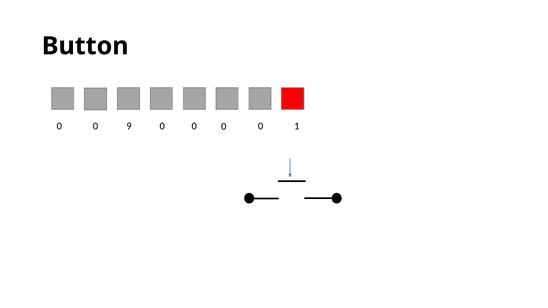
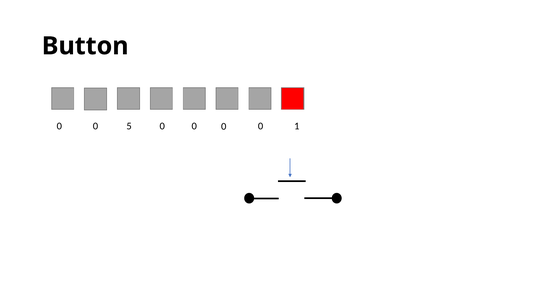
9: 9 -> 5 (129, 126)
